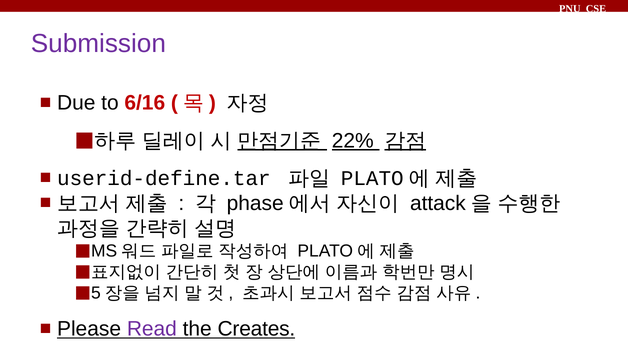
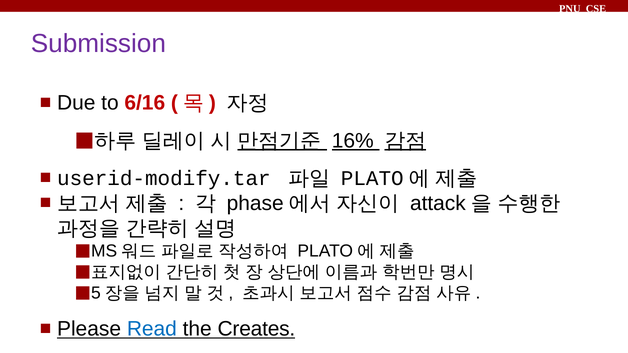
22%: 22% -> 16% (353, 141)
userid-define.tar: userid-define.tar -> userid-modify.tar (164, 178)
Read colour: purple -> blue (152, 329)
